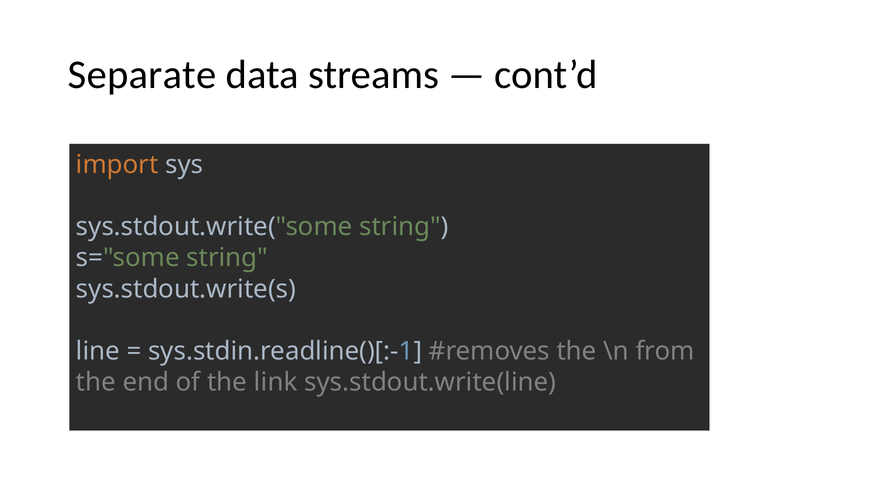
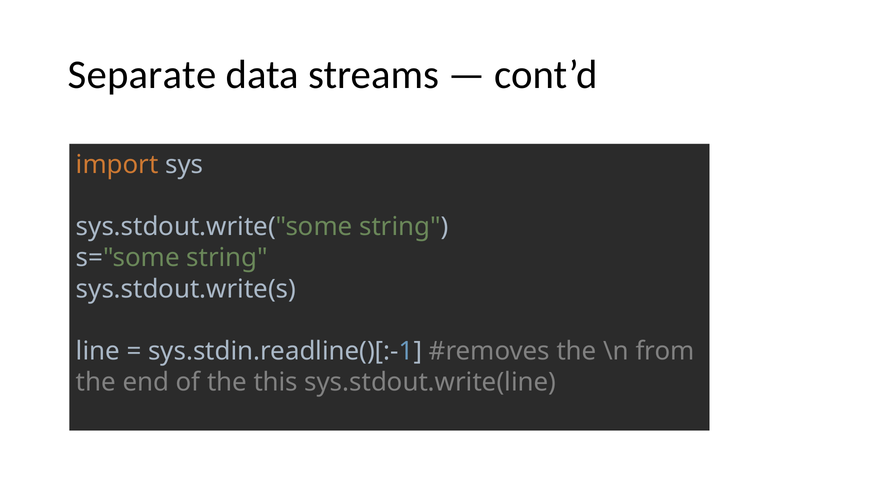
link: link -> this (276, 382)
